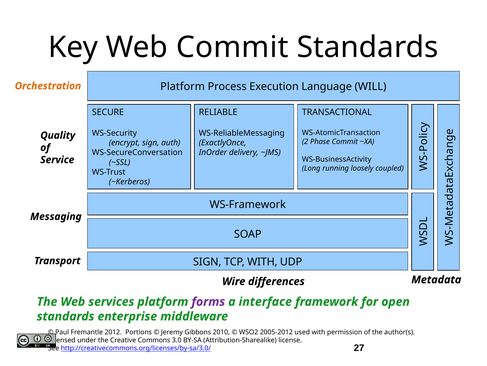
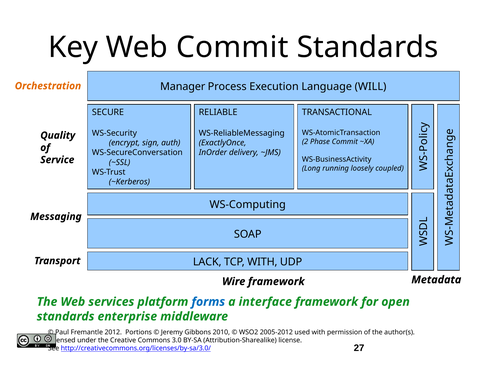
Platform: Platform -> Manager (183, 86)
WS-Framework: WS-Framework -> WS-Computing (248, 204)
SIGN: SIGN -> LACK (207, 261)
Wire differences: differences -> framework (276, 281)
forms colour: purple -> blue (208, 301)
